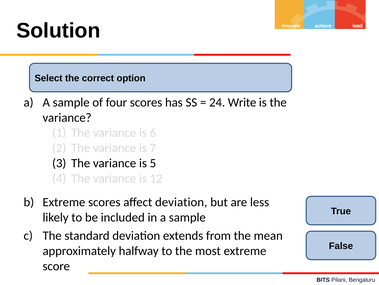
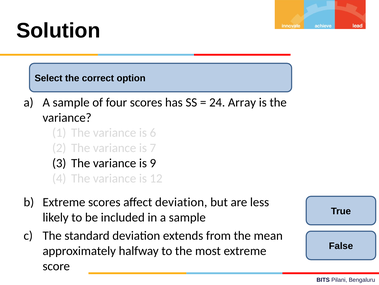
Write: Write -> Array (242, 102)
5: 5 -> 9 (153, 163)
